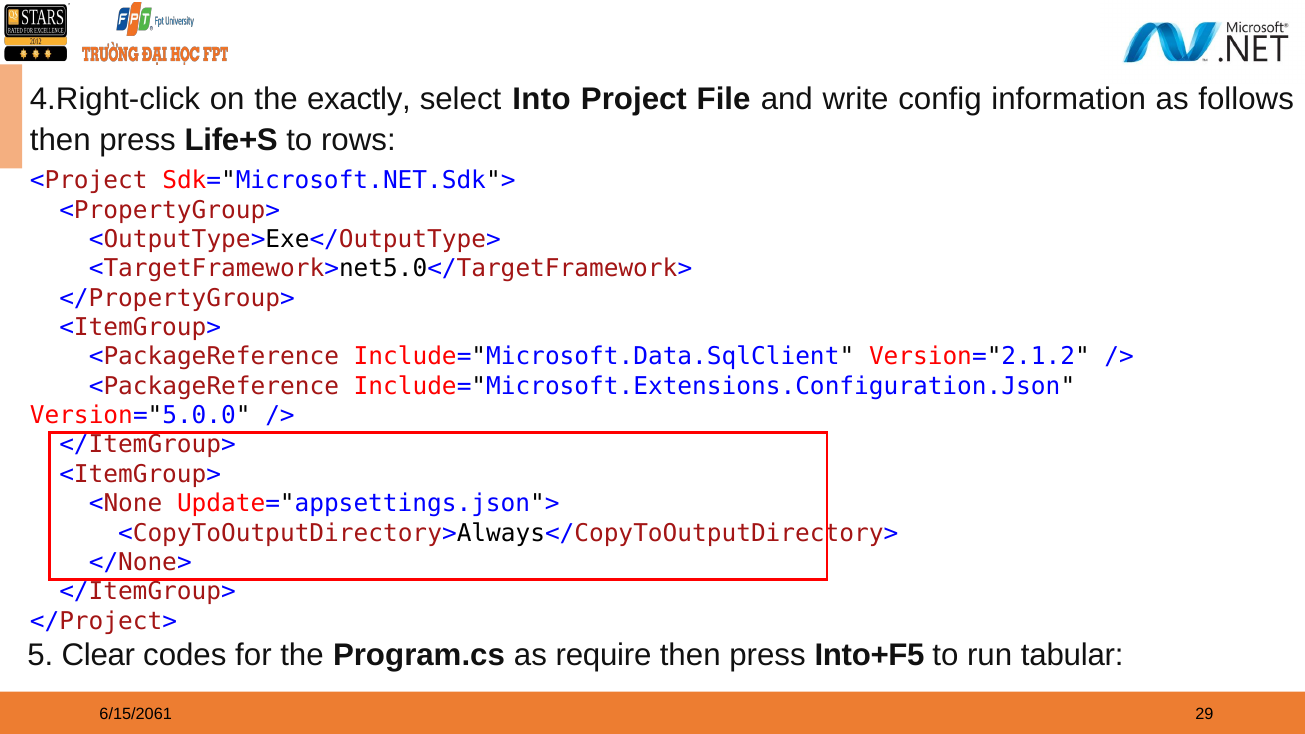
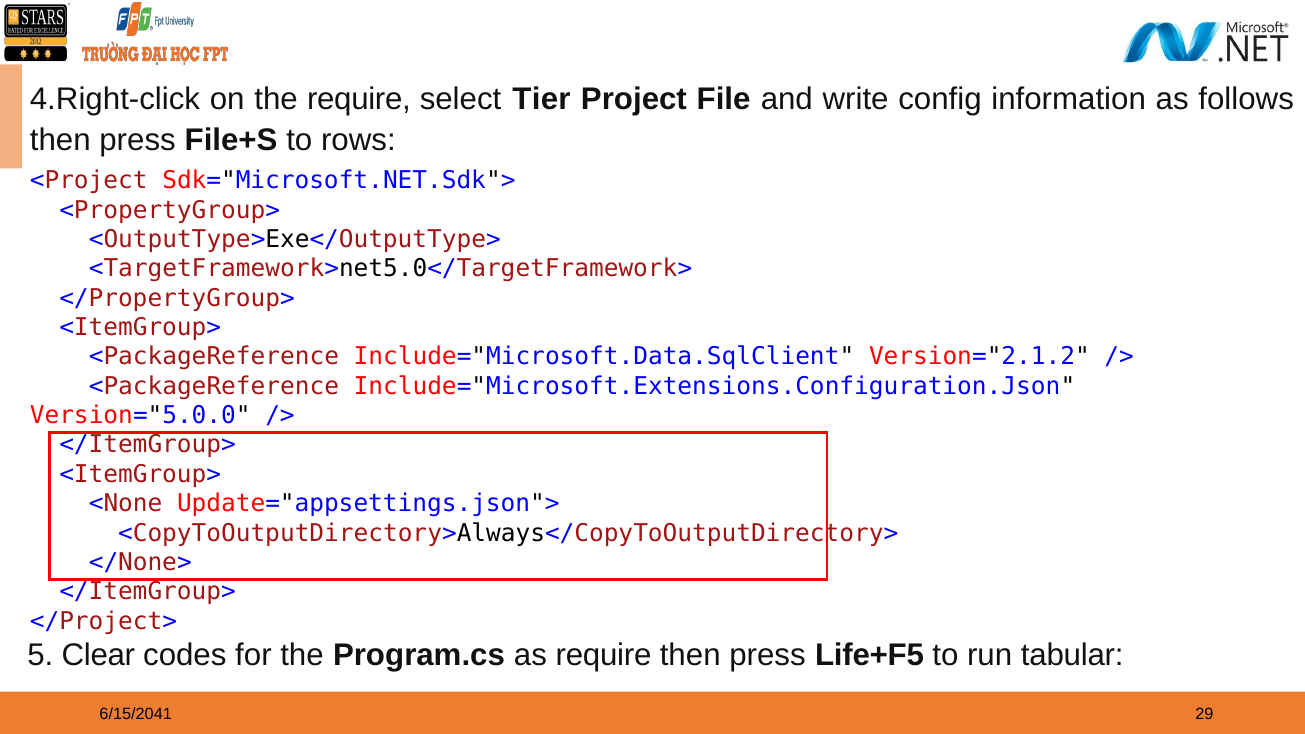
the exactly: exactly -> require (359, 99)
Into: Into -> Tier (542, 99)
Life+S: Life+S -> File+S (231, 140)
Into+F5: Into+F5 -> Life+F5 (870, 656)
6/15/2061: 6/15/2061 -> 6/15/2041 (136, 714)
